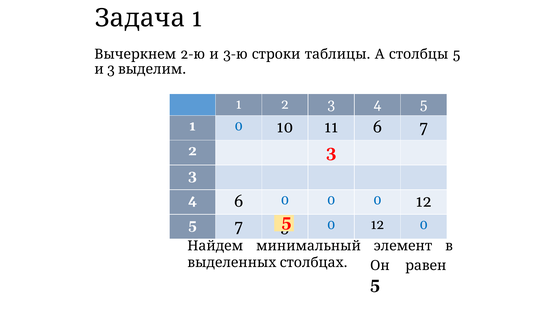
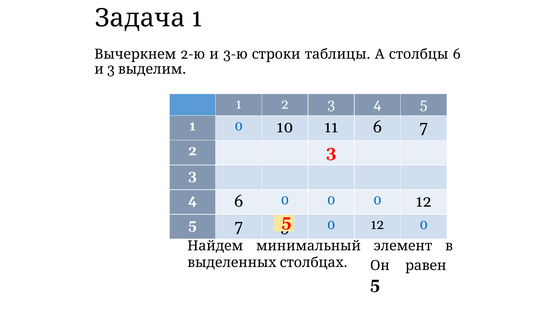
5: 5 -> 6 (457, 54)
